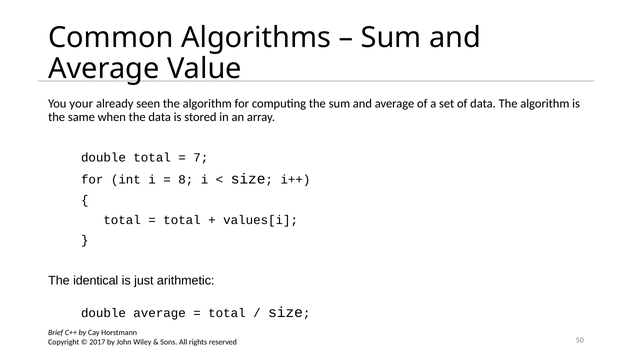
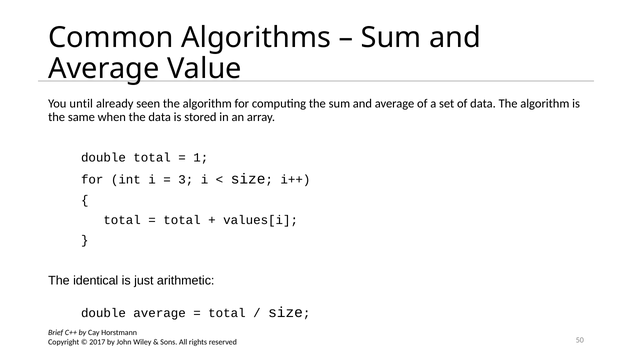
your: your -> until (81, 104)
7: 7 -> 1 (201, 157)
8: 8 -> 3 (186, 179)
